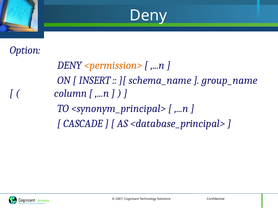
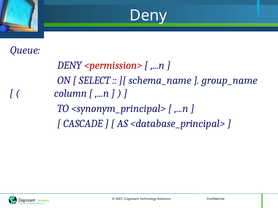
Option: Option -> Queue (25, 50)
<permission> colour: orange -> red (113, 65)
INSERT: INSERT -> SELECT (95, 81)
